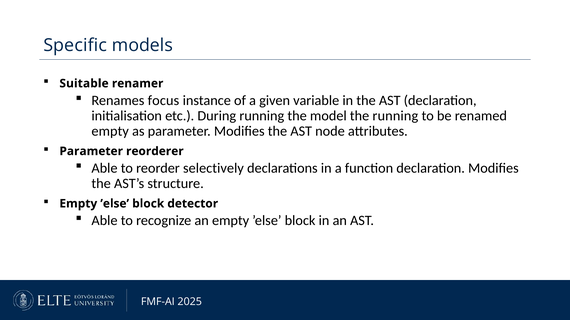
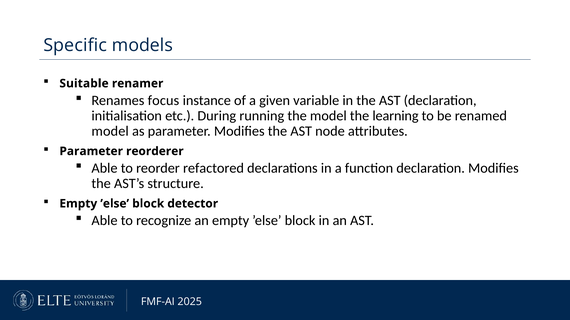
the running: running -> learning (395, 116)
empty: empty -> model (110, 131)
selectively: selectively -> refactored (213, 169)
